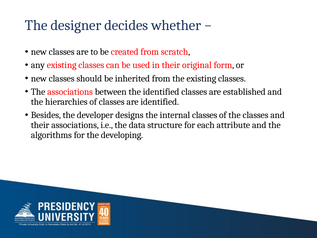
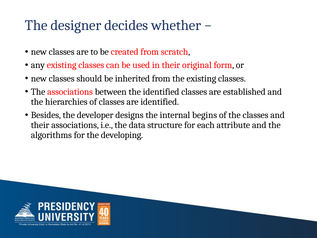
internal classes: classes -> begins (205, 115)
